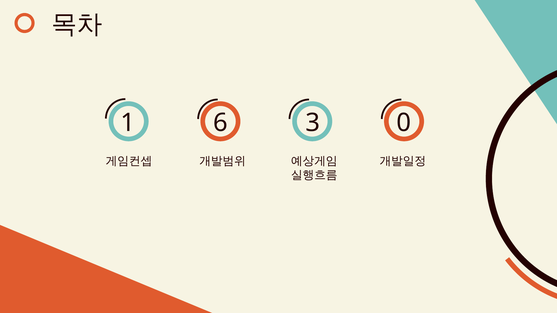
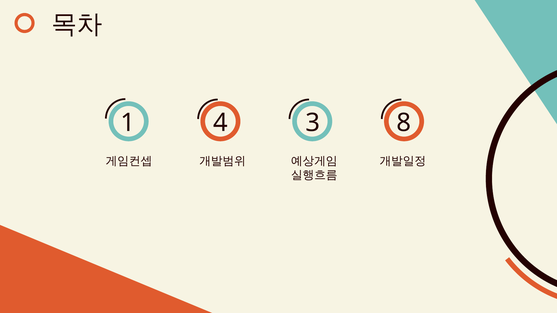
6: 6 -> 4 (220, 123)
0: 0 -> 8 (404, 123)
